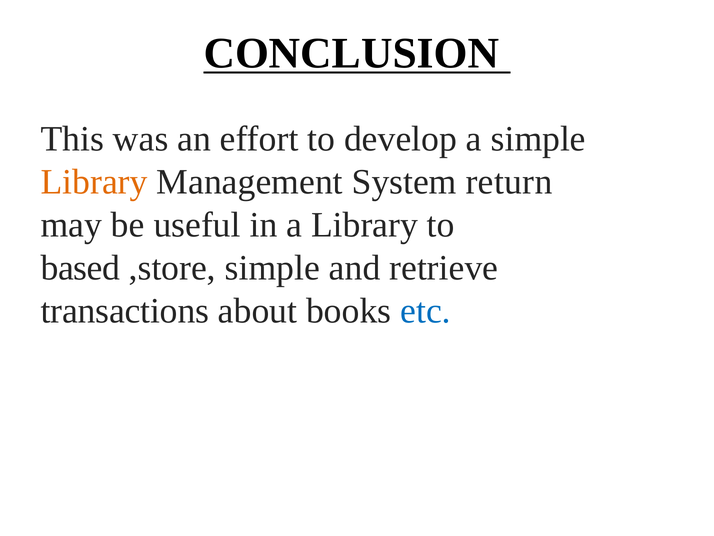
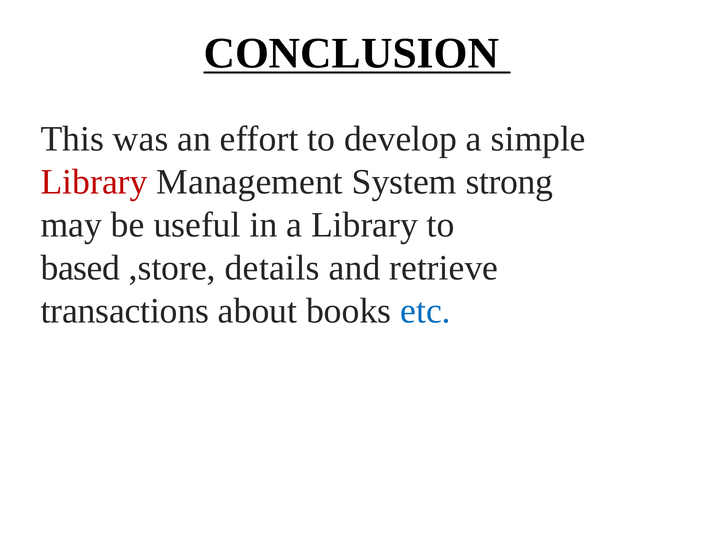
Library colour: orange -> red (94, 182)
return: return -> strong (509, 182)
,store simple: simple -> details (272, 268)
